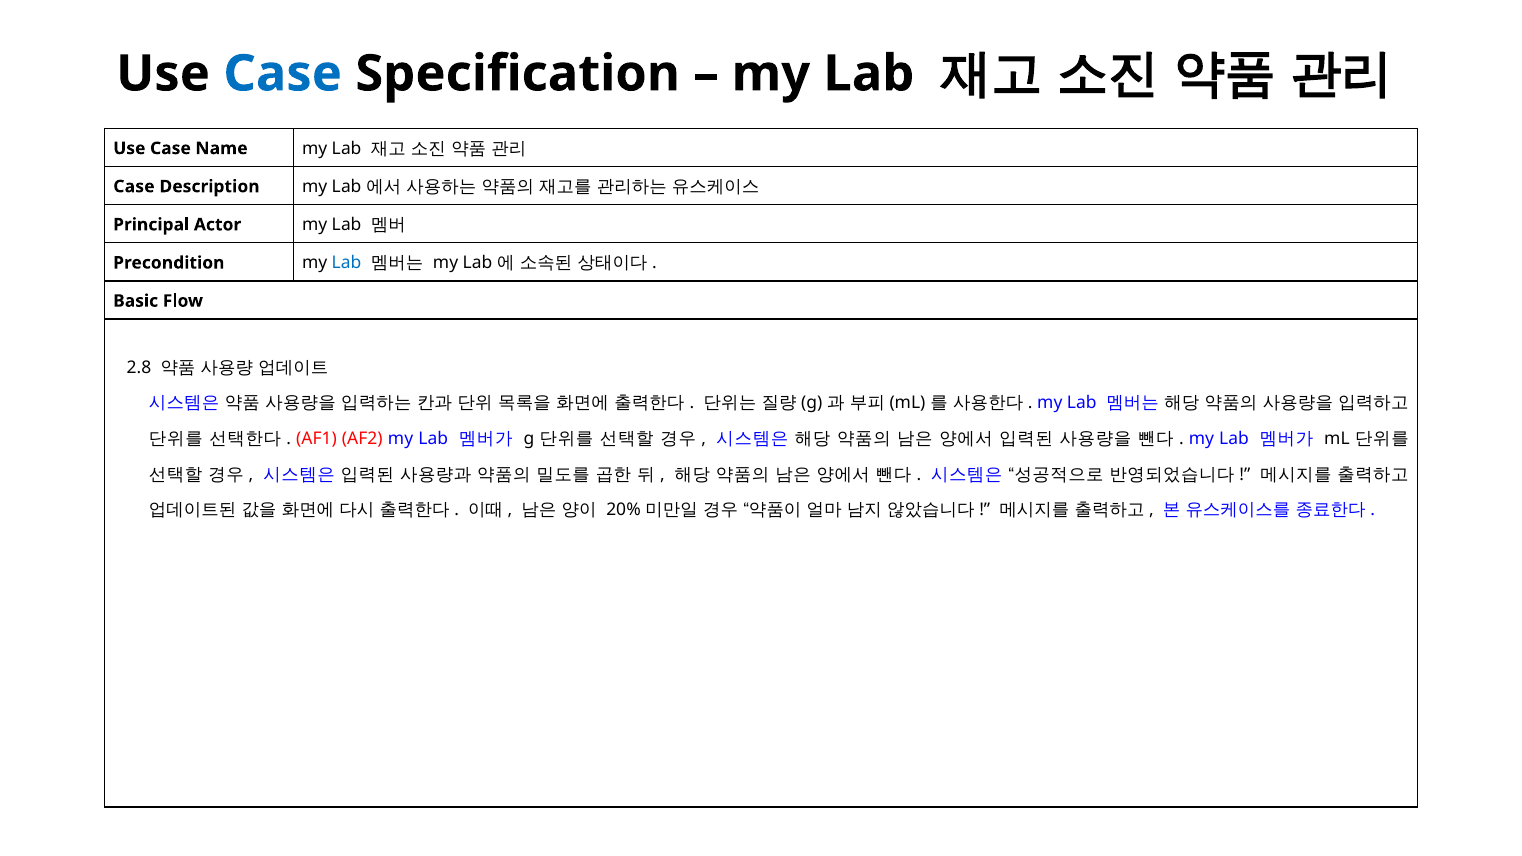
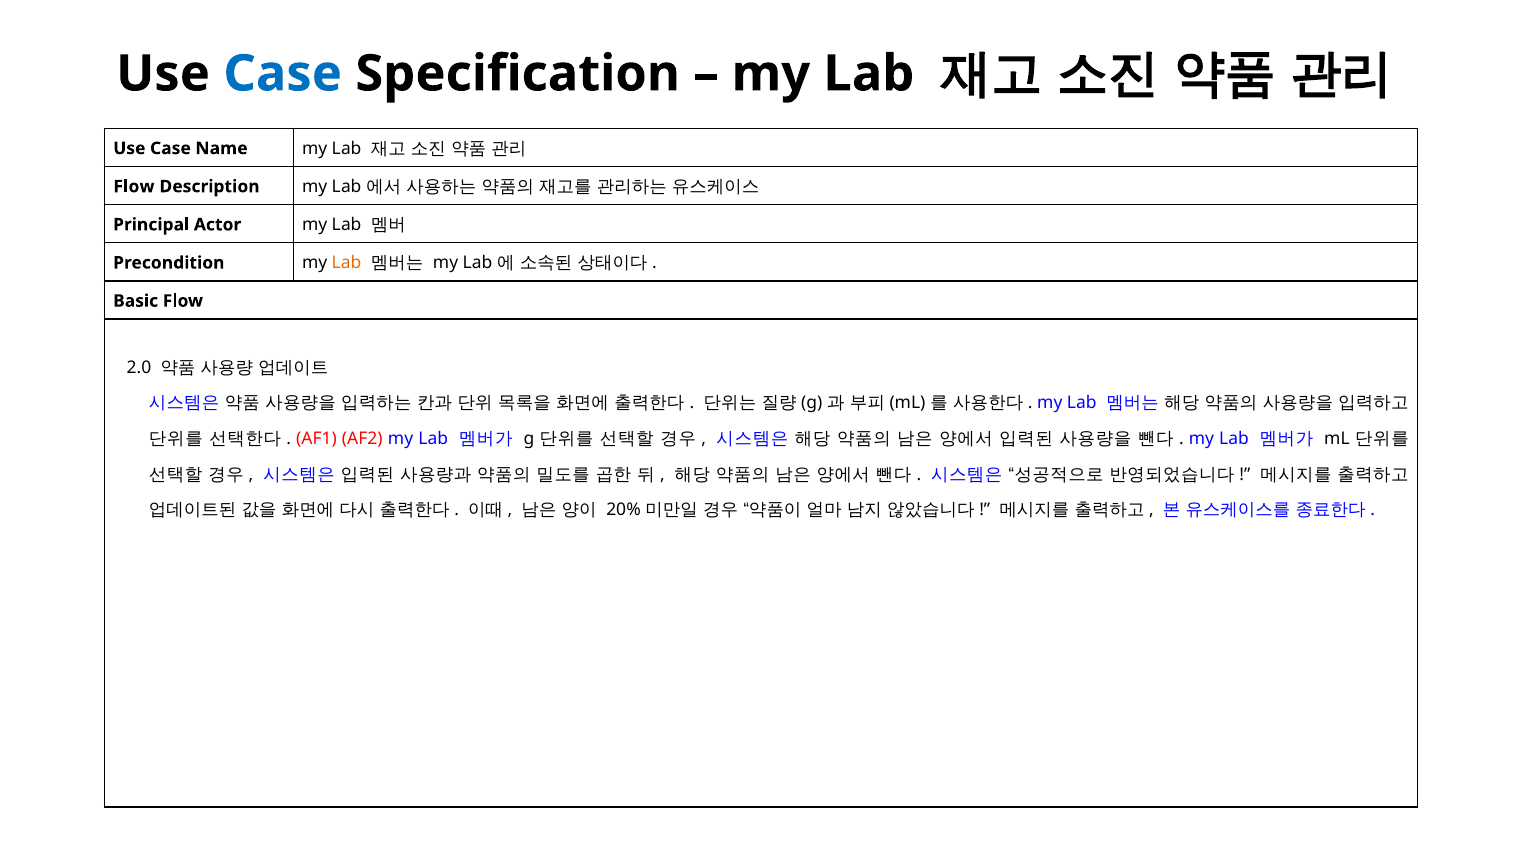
Case: Case -> Flow (134, 187)
Lab colour: blue -> orange (347, 263)
2.8: 2.8 -> 2.0 (139, 368)
